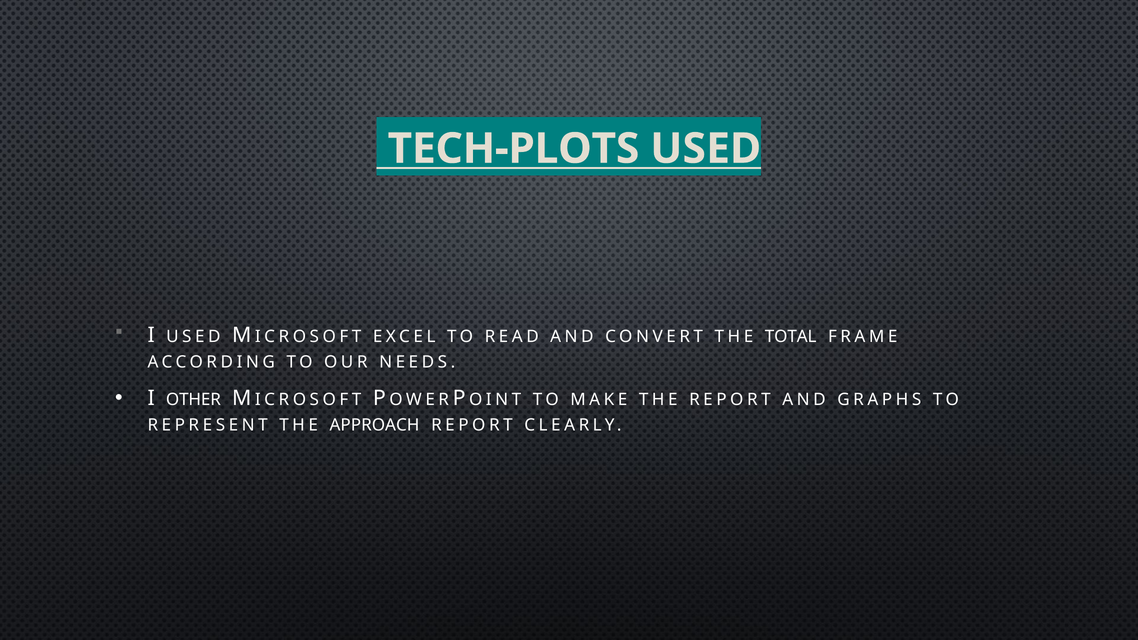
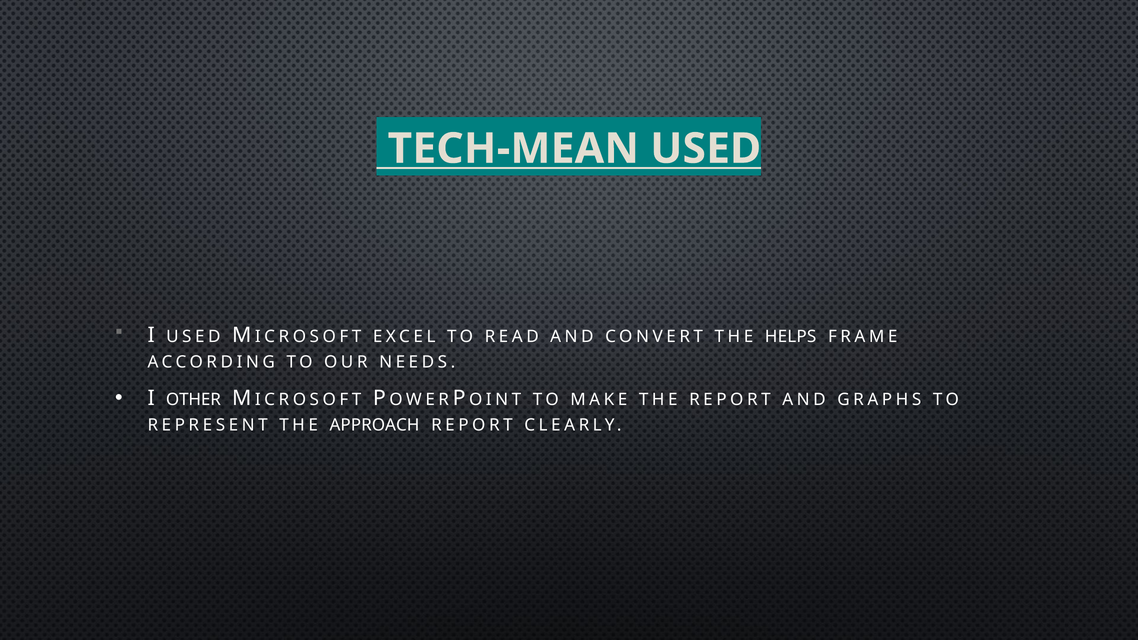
TECH-PLOTS: TECH-PLOTS -> TECH-MEAN (513, 149)
TOTAL: TOTAL -> HELPS (791, 337)
